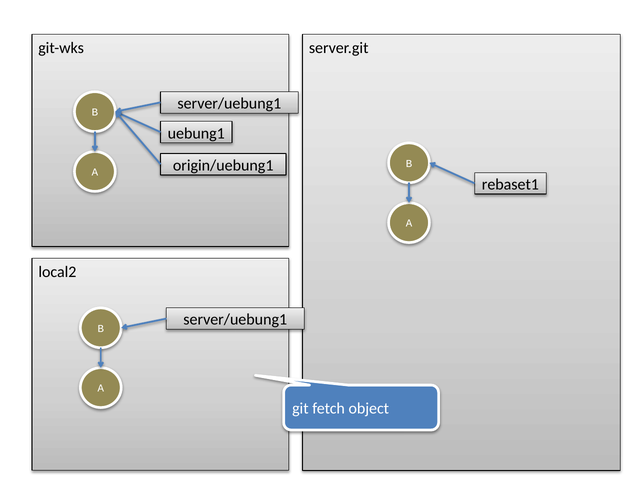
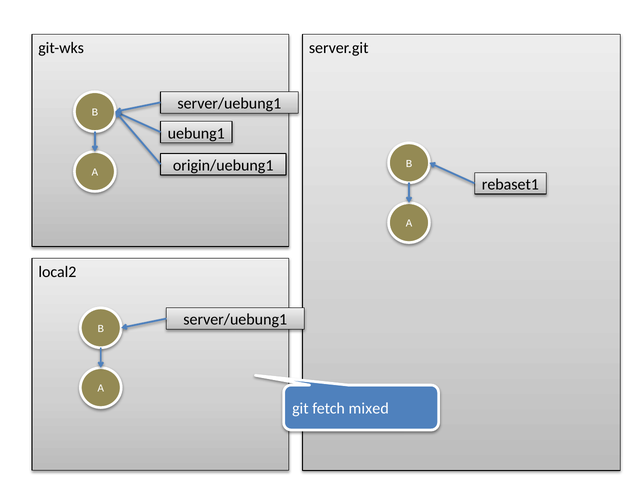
object: object -> mixed (369, 409)
